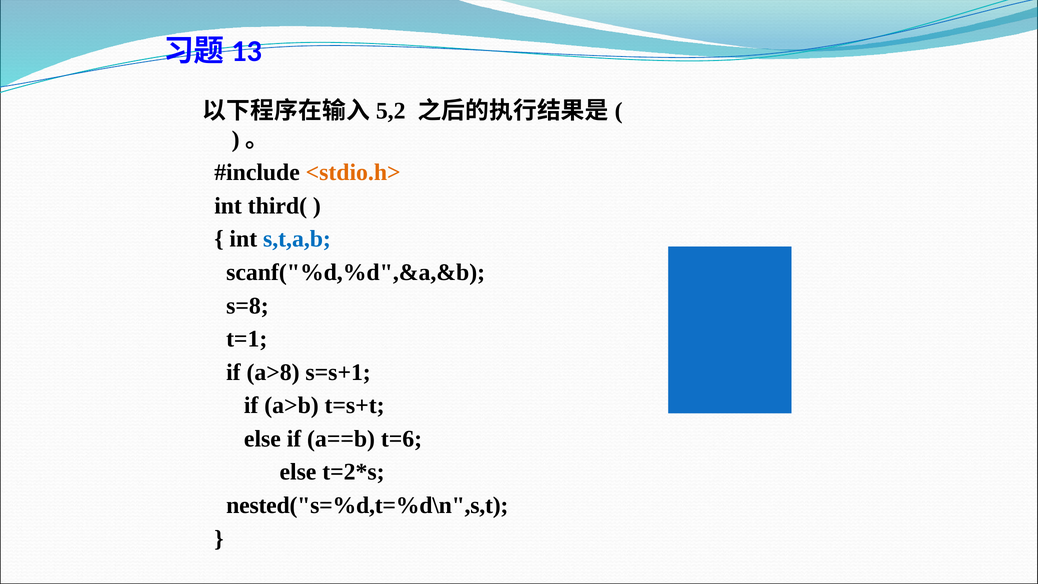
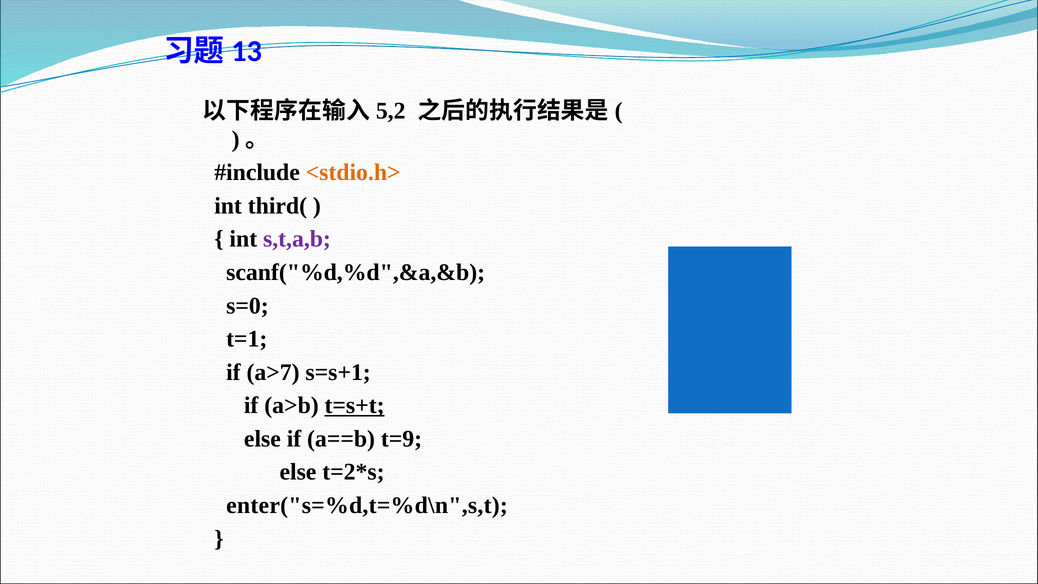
s,t,a,b colour: blue -> purple (297, 239)
s=8: s=8 -> s=0 (247, 306)
a>8: a>8 -> a>7 (273, 372)
t=s+t underline: none -> present (355, 405)
t=6: t=6 -> t=9 (402, 439)
nested("s=%d,t=%d\n",s,t: nested("s=%d,t=%d\n",s,t -> enter("s=%d,t=%d\n",s,t (367, 505)
